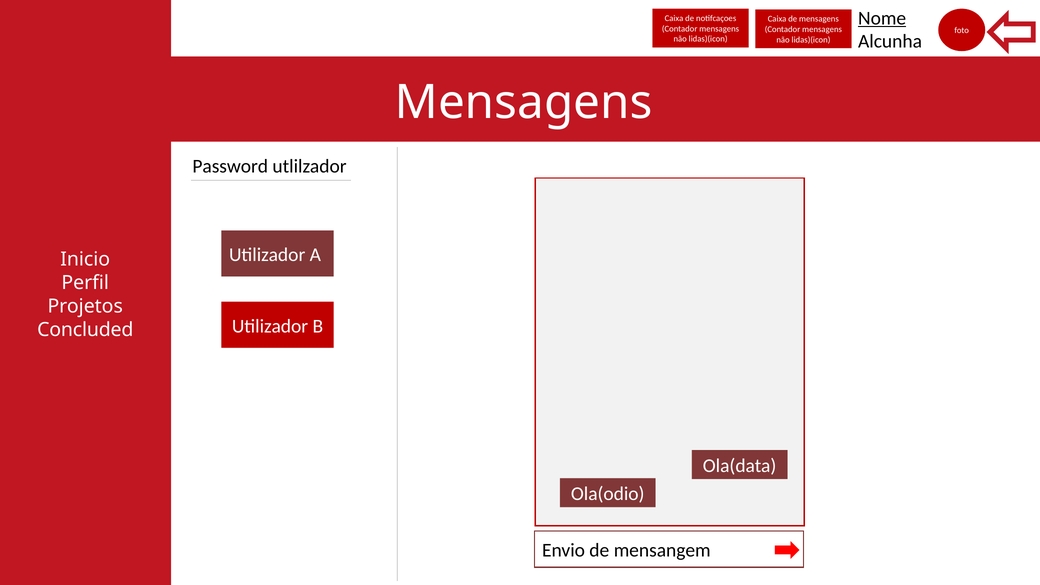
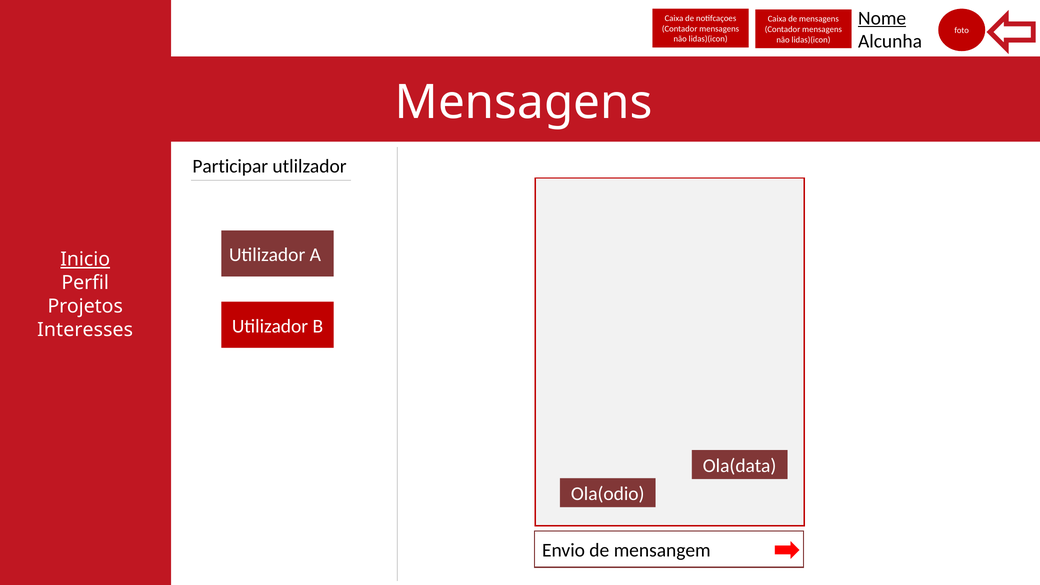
Password: Password -> Participar (230, 166)
Inicio underline: none -> present (85, 259)
Concluded: Concluded -> Interesses (85, 330)
